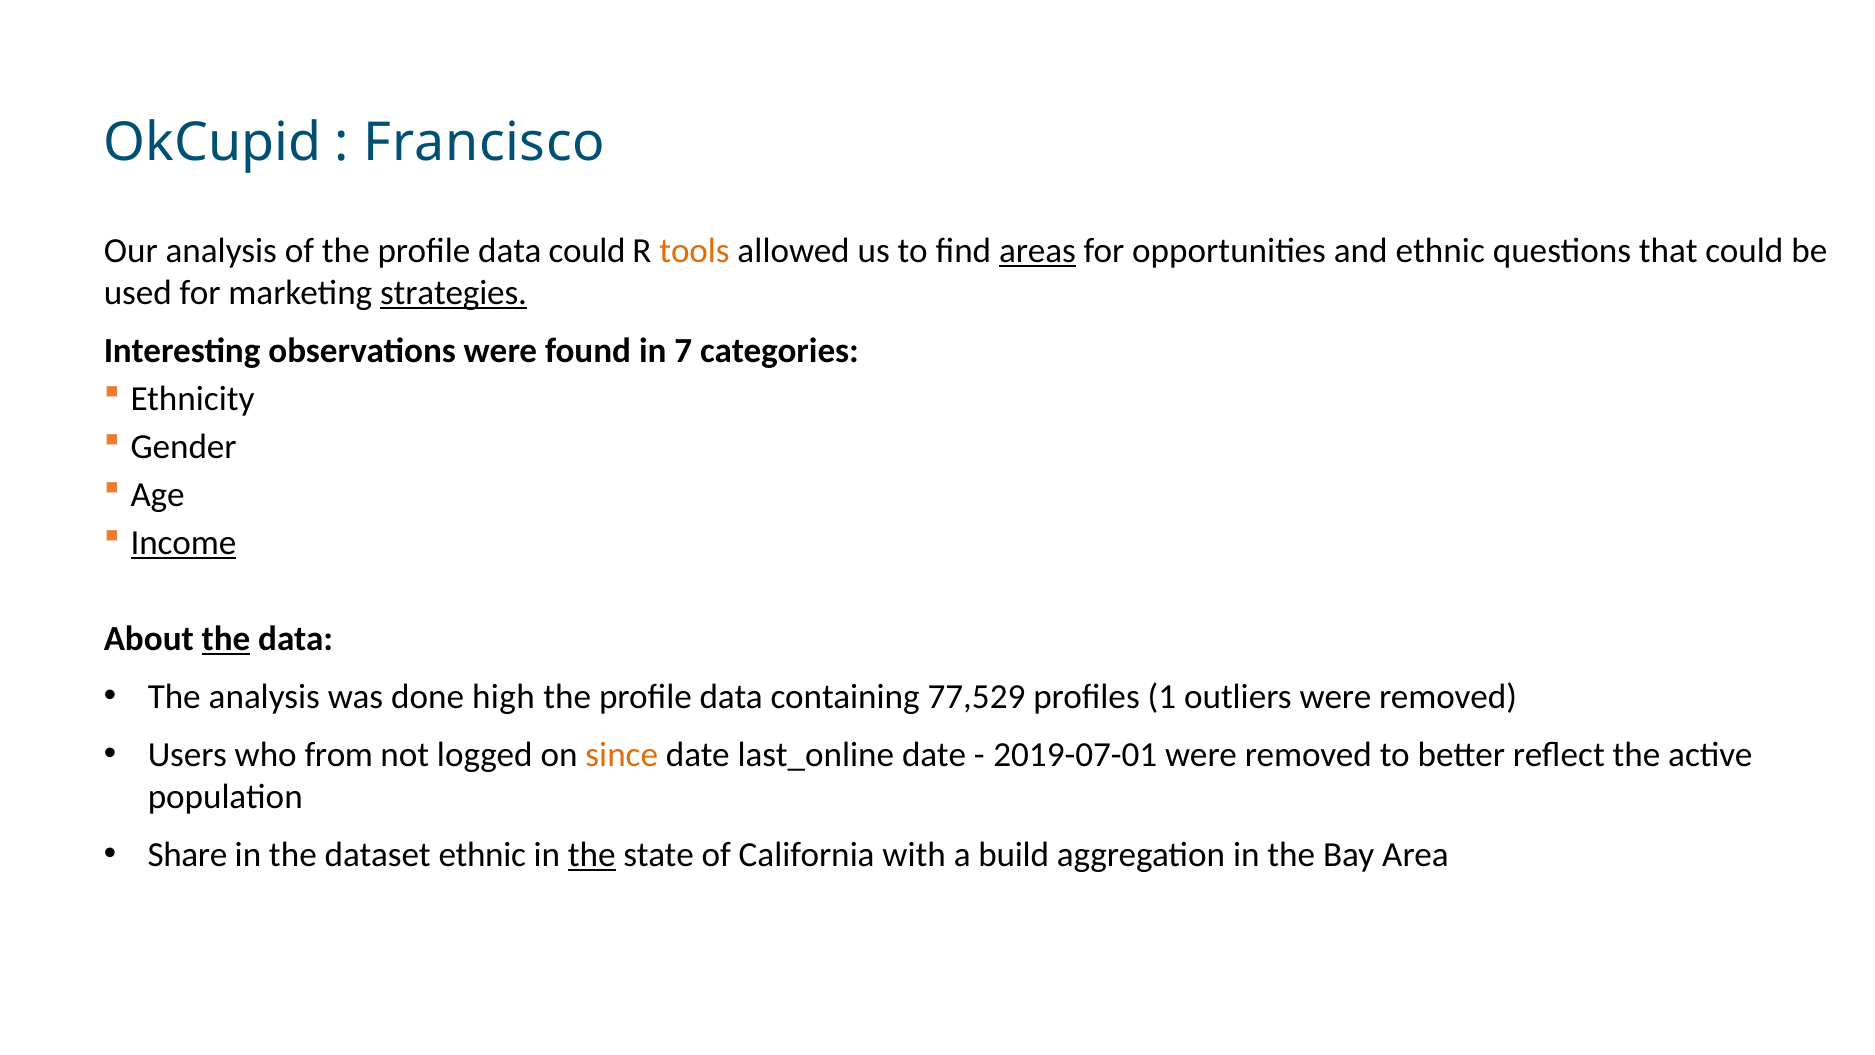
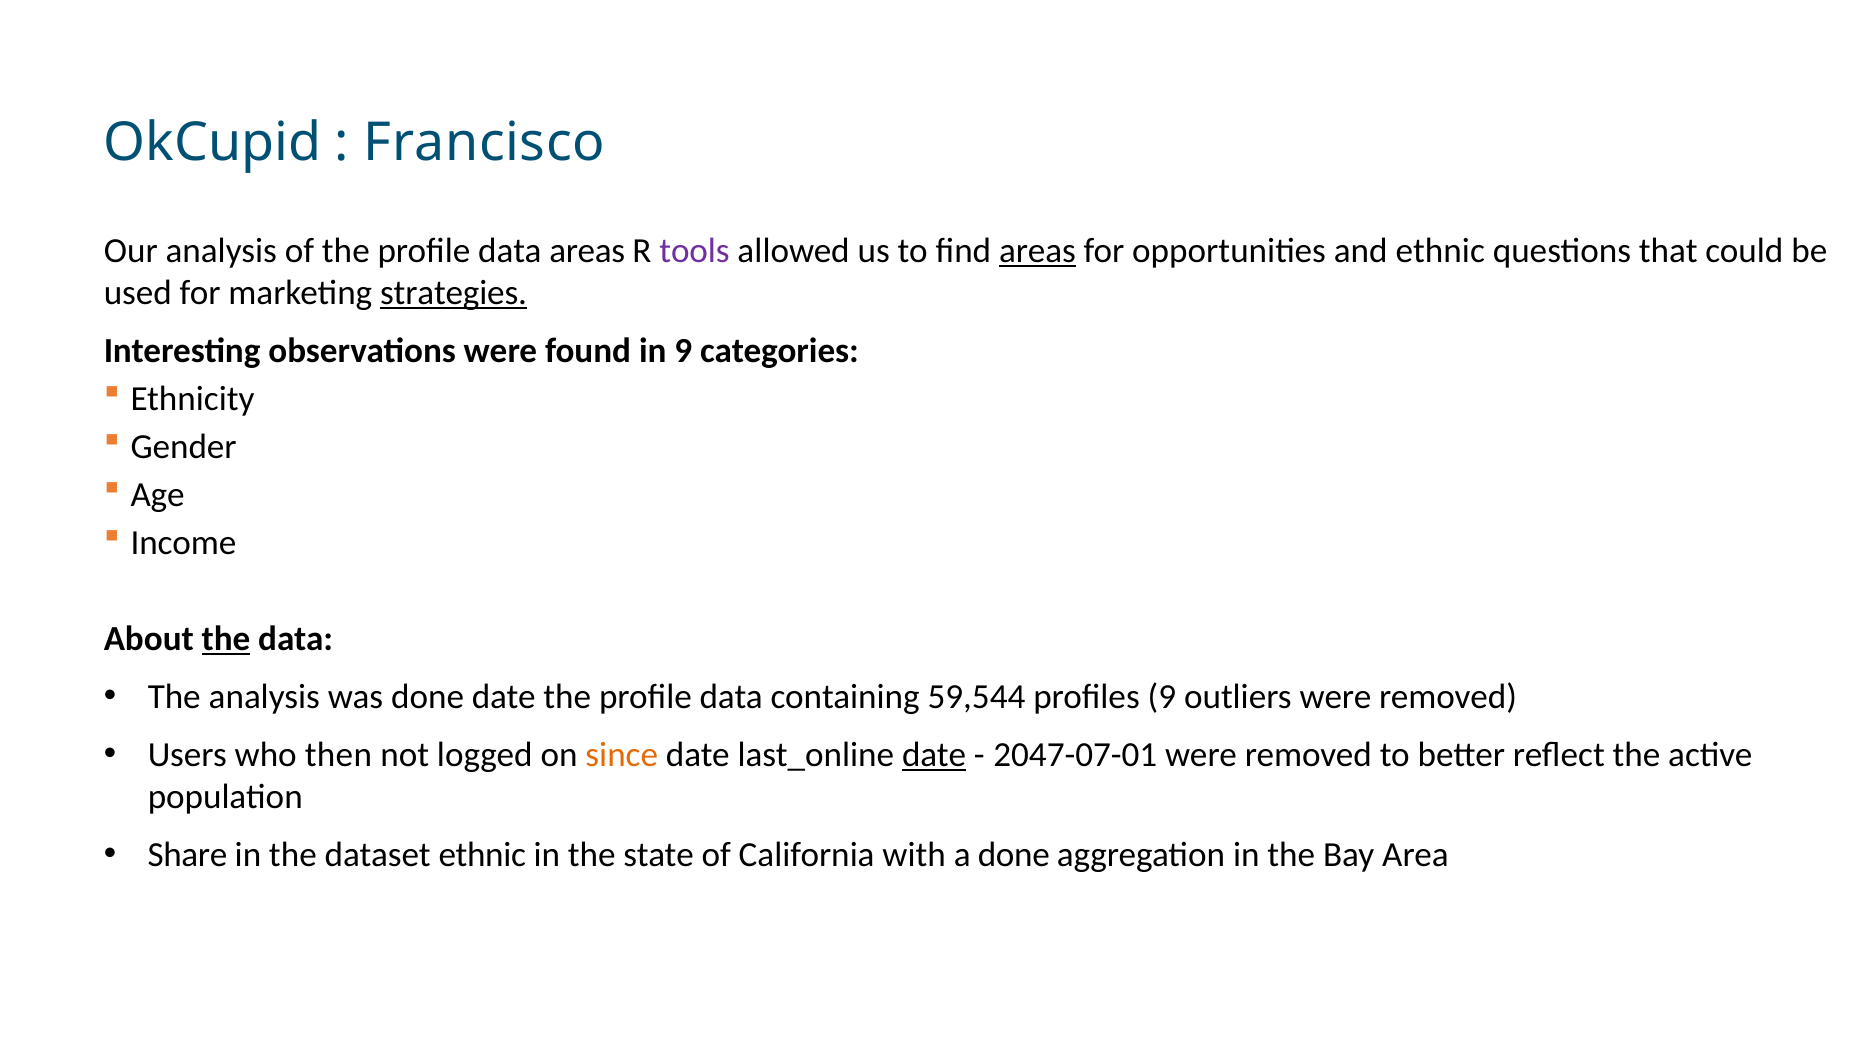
data could: could -> areas (587, 251)
tools colour: orange -> purple (695, 251)
in 7: 7 -> 9 (683, 351)
Income underline: present -> none (183, 543)
done high: high -> date (504, 697)
77,529: 77,529 -> 59,544 (976, 697)
profiles 1: 1 -> 9 (1162, 697)
from: from -> then (338, 755)
date underline: none -> present (934, 755)
2019-07-01: 2019-07-01 -> 2047-07-01 (1075, 755)
the underline: present -> none (592, 855)
a build: build -> done (1014, 855)
